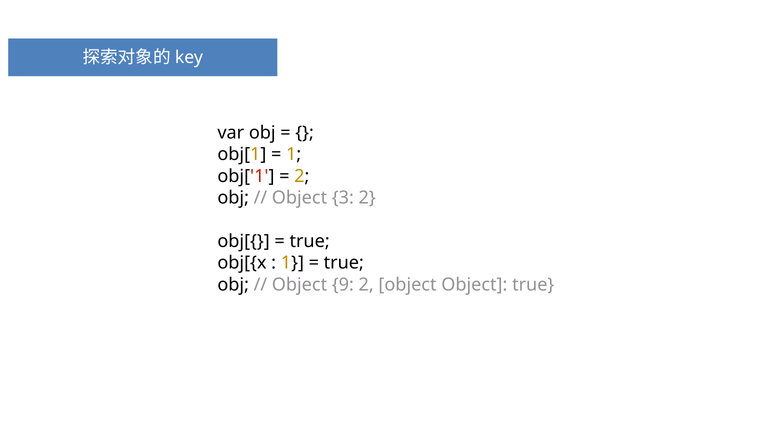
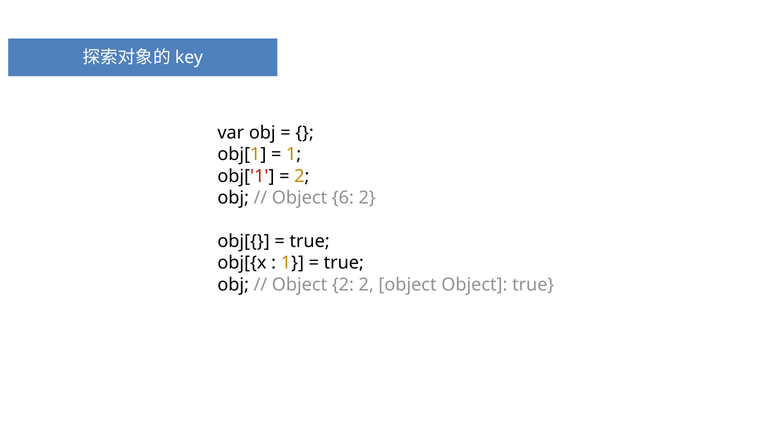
3: 3 -> 6 (343, 198)
Object 9: 9 -> 2 (343, 285)
